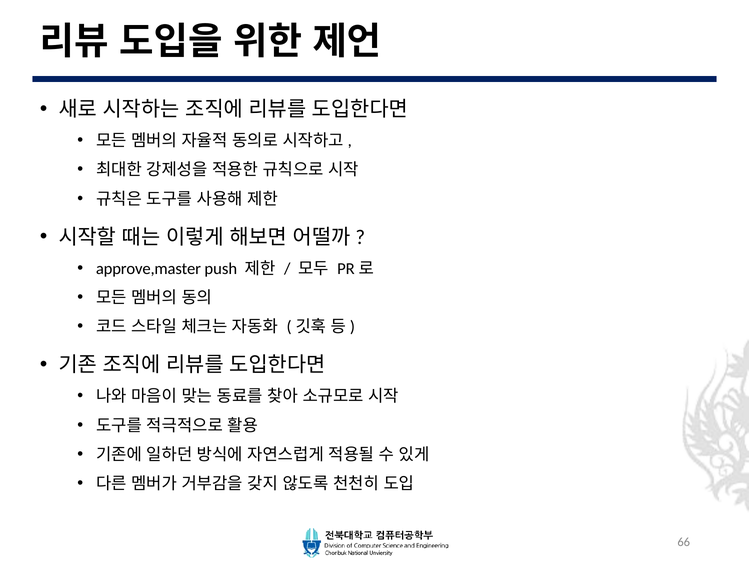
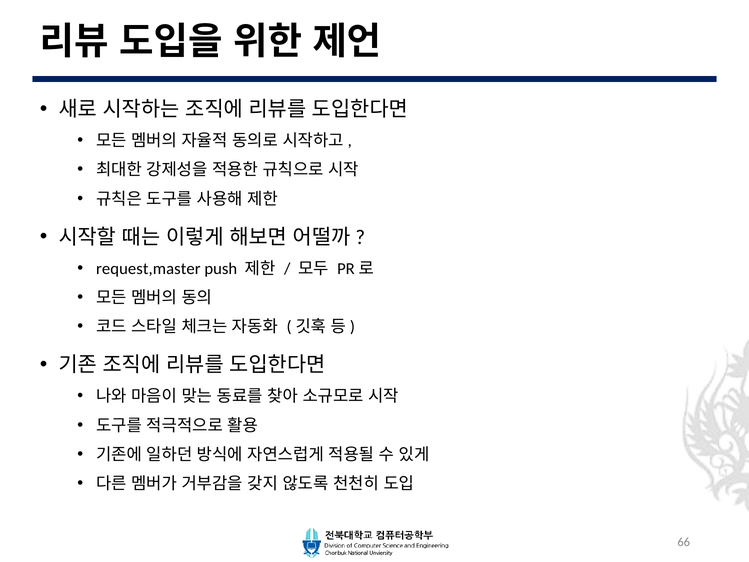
approve,master: approve,master -> request,master (148, 268)
